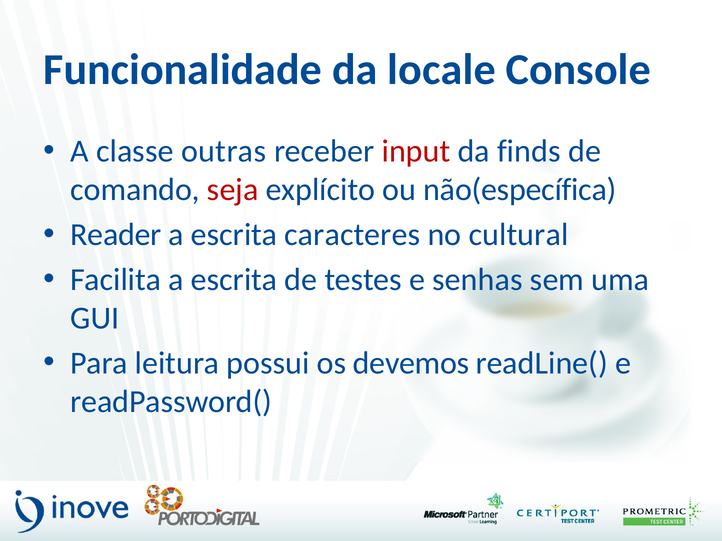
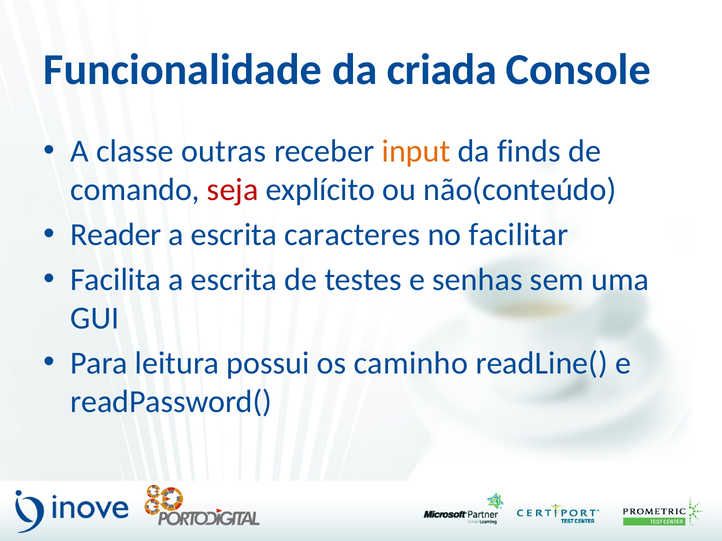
locale: locale -> criada (442, 70)
input colour: red -> orange (416, 151)
não(específica: não(específica -> não(conteúdo (520, 190)
cultural: cultural -> facilitar (518, 235)
devemos: devemos -> caminho (411, 363)
